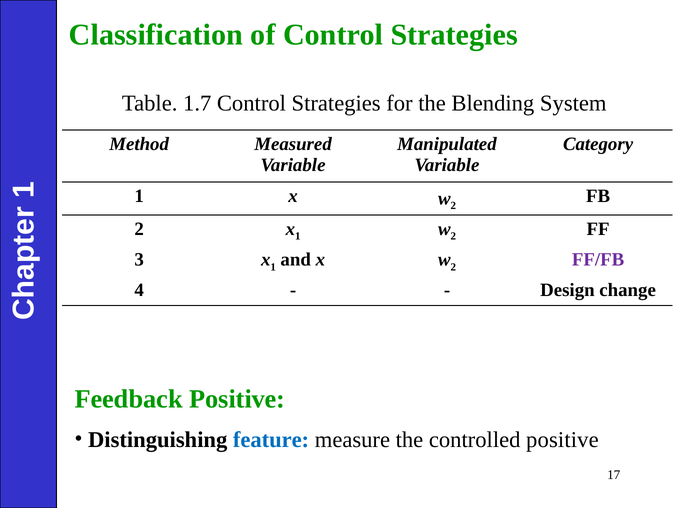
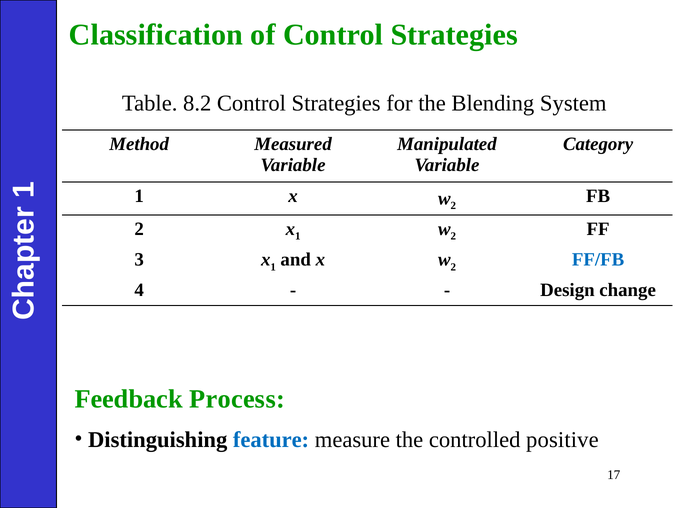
1.7: 1.7 -> 8.2 (197, 103)
FF/FB colour: purple -> blue (598, 260)
Feedback Positive: Positive -> Process (237, 400)
